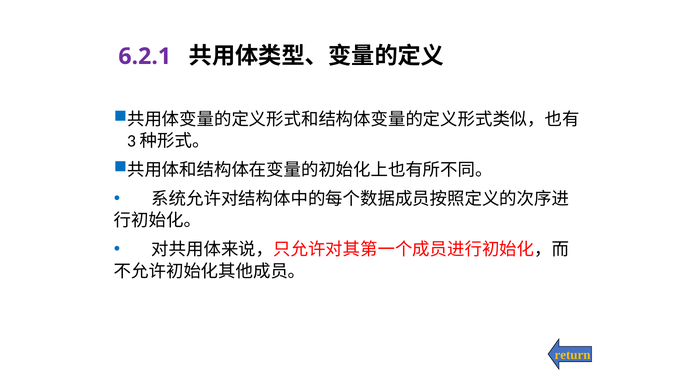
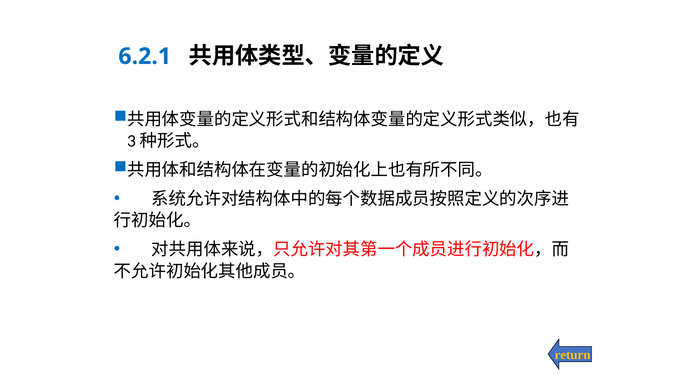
6.2.1 colour: purple -> blue (145, 56)
